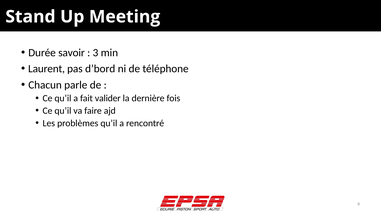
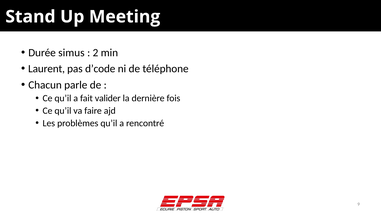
savoir: savoir -> simus (71, 53)
3: 3 -> 2 (95, 53)
d’bord: d’bord -> d’code (100, 69)
